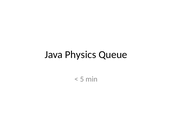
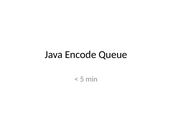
Physics: Physics -> Encode (81, 55)
